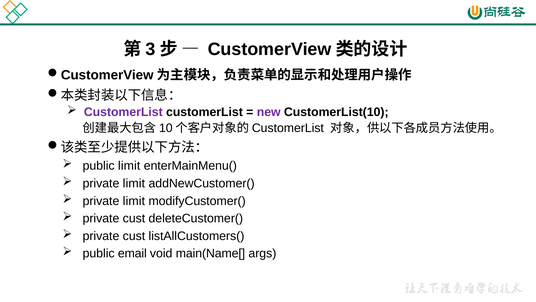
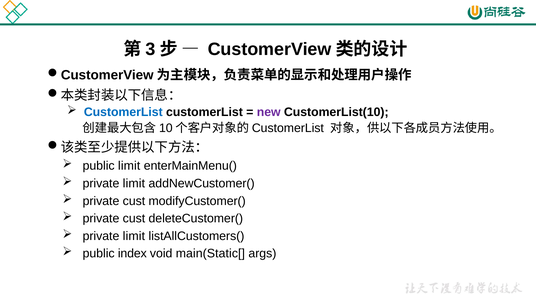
CustomerList colour: purple -> blue (123, 112)
limit: limit -> cust (134, 201)
cust: cust -> limit (134, 236)
email: email -> index (132, 253)
main(Name[: main(Name[ -> main(Static[ (210, 253)
